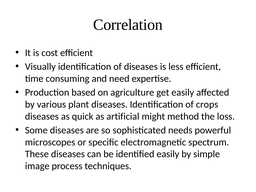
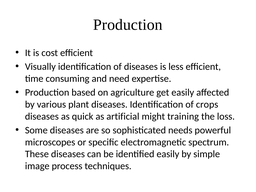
Correlation: Correlation -> Production (128, 25)
method: method -> training (183, 116)
